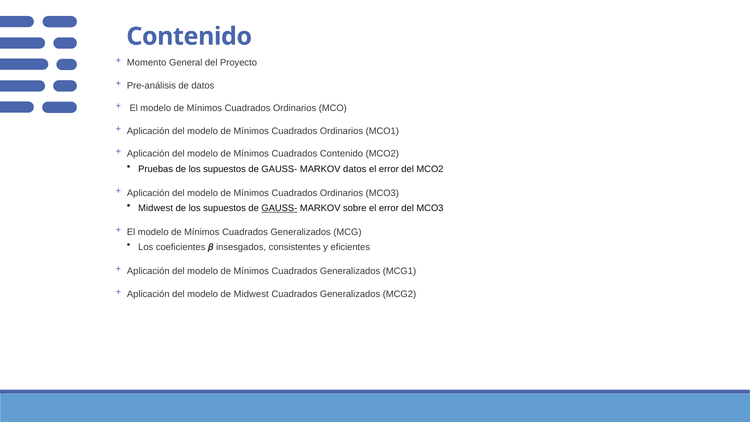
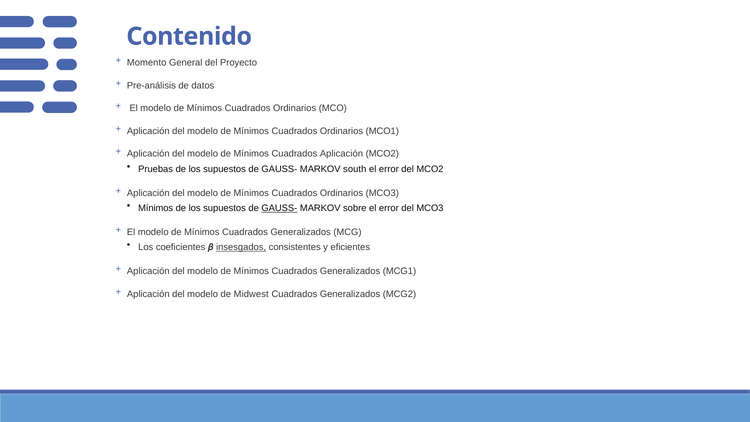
Cuadrados Contenido: Contenido -> Aplicación (341, 154)
MARKOV datos: datos -> south (355, 169)
Midwest: Midwest -> Mínimos (156, 208)
insesgados underline: none -> present (241, 247)
